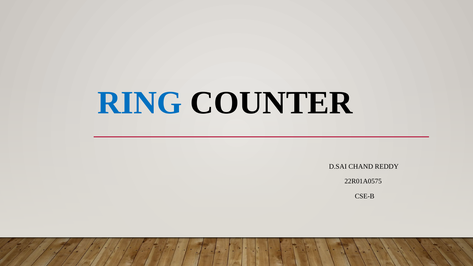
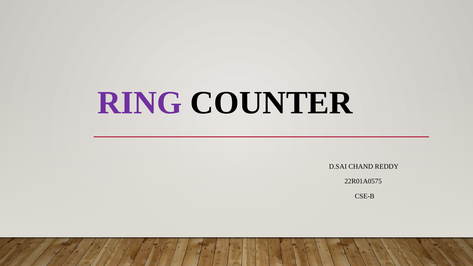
RING colour: blue -> purple (140, 103)
